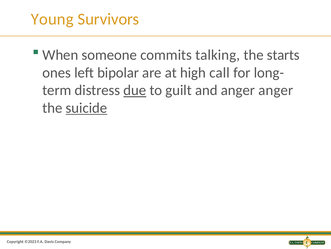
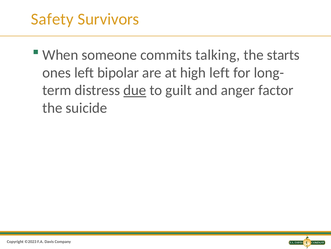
Young: Young -> Safety (52, 19)
high call: call -> left (220, 72)
anger anger: anger -> factor (276, 90)
suicide underline: present -> none (86, 108)
